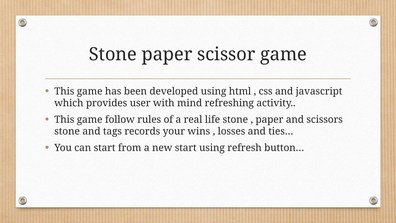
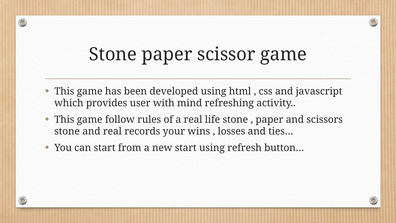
and tags: tags -> real (112, 131)
